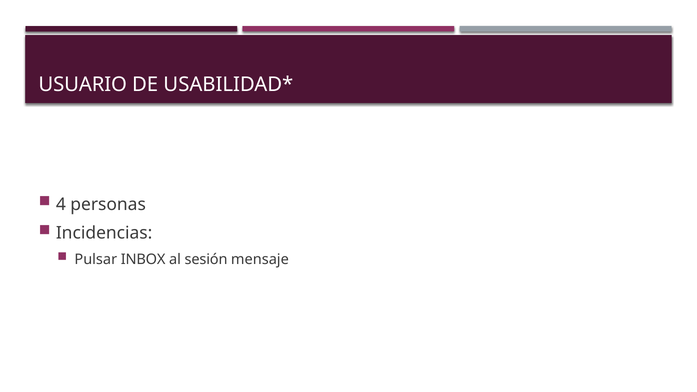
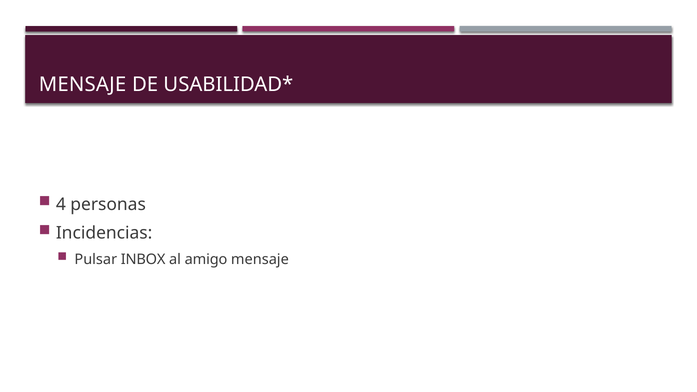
USUARIO: USUARIO -> MENSAJE (83, 85)
sesión: sesión -> amigo (206, 259)
